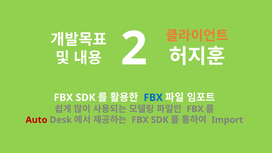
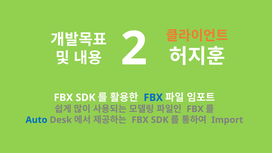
Auto colour: red -> blue (36, 120)
